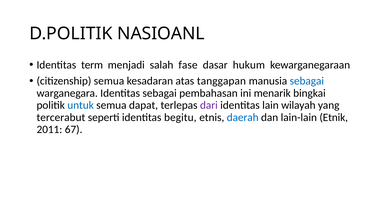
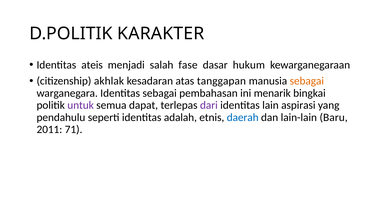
NASIOANL: NASIOANL -> KARAKTER (161, 34)
term: term -> ateis (92, 65)
citizenship semua: semua -> akhlak (109, 81)
sebagai colour: blue -> orange (307, 81)
untuk colour: blue -> purple (81, 105)
wilayah: wilayah -> aspirasi (298, 105)
tercerabut: tercerabut -> pendahulu (61, 118)
begitu: begitu -> adalah (180, 118)
Etnik: Etnik -> Baru (334, 118)
67: 67 -> 71 (74, 130)
